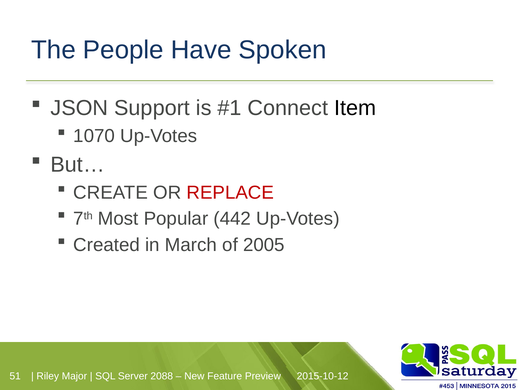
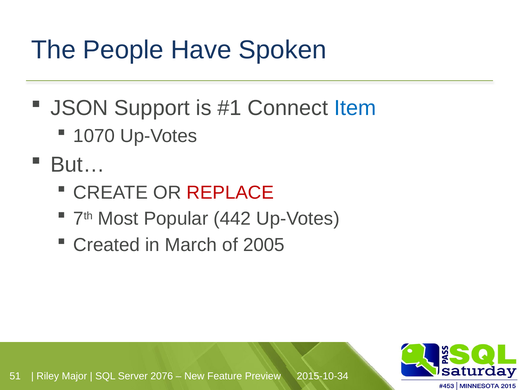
Item colour: black -> blue (355, 108)
2088: 2088 -> 2076 (162, 375)
2015-10-12: 2015-10-12 -> 2015-10-34 (323, 375)
